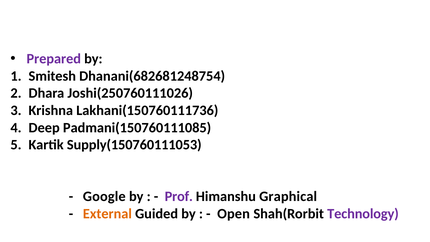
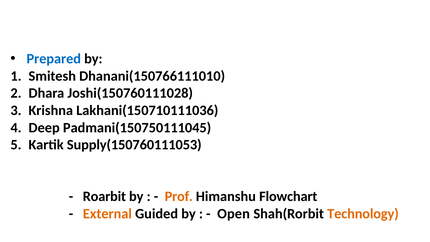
Prepared colour: purple -> blue (54, 59)
Dhanani(682681248754: Dhanani(682681248754 -> Dhanani(150766111010 (152, 76)
Joshi(250760111026: Joshi(250760111026 -> Joshi(150760111028 (130, 93)
Lakhani(150760111736: Lakhani(150760111736 -> Lakhani(150710111036 (147, 110)
Padmani(150760111085: Padmani(150760111085 -> Padmani(150750111045 (137, 128)
Google: Google -> Roarbit (104, 196)
Prof colour: purple -> orange (179, 196)
Graphical: Graphical -> Flowchart (288, 196)
Technology colour: purple -> orange (363, 214)
